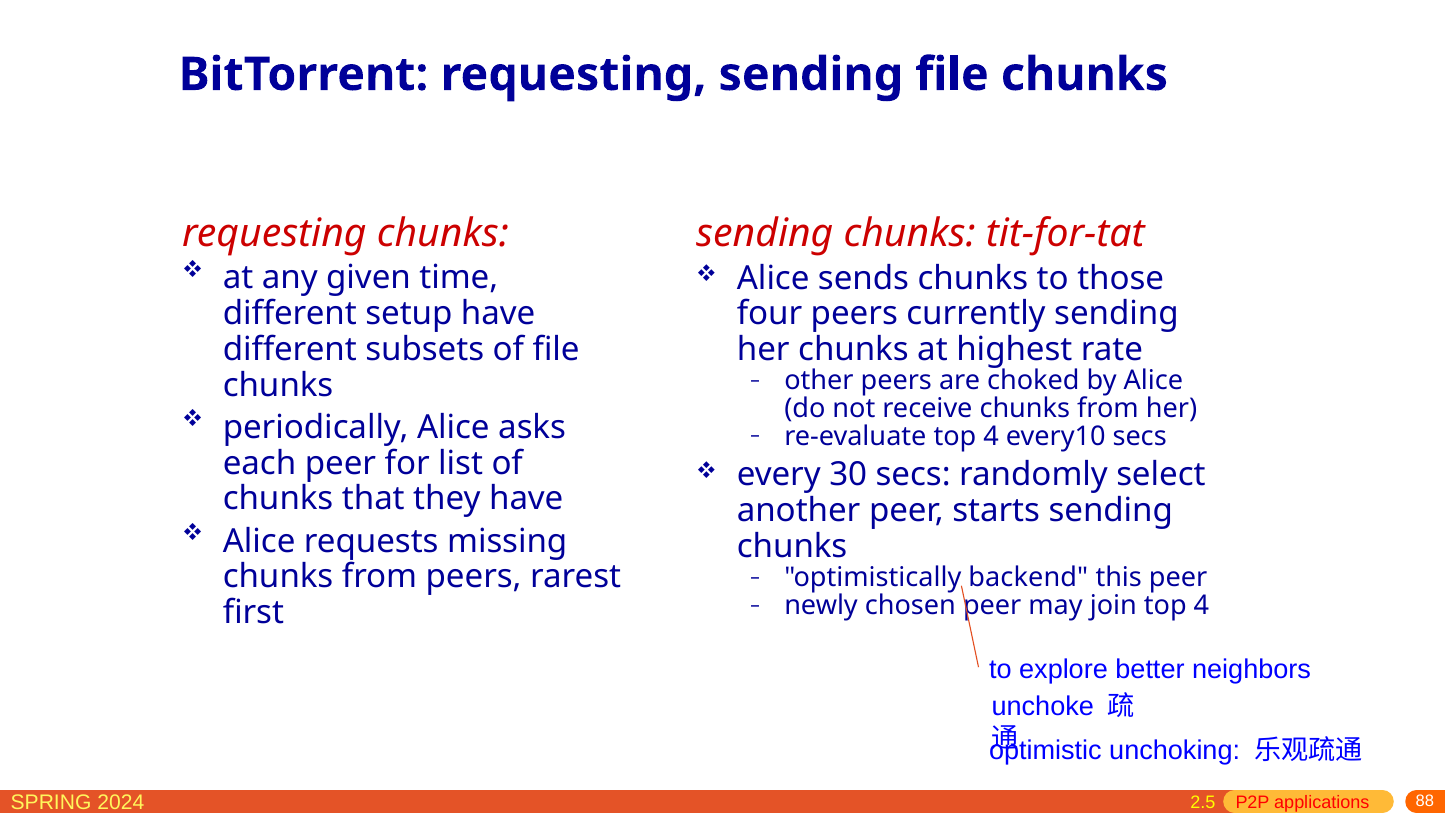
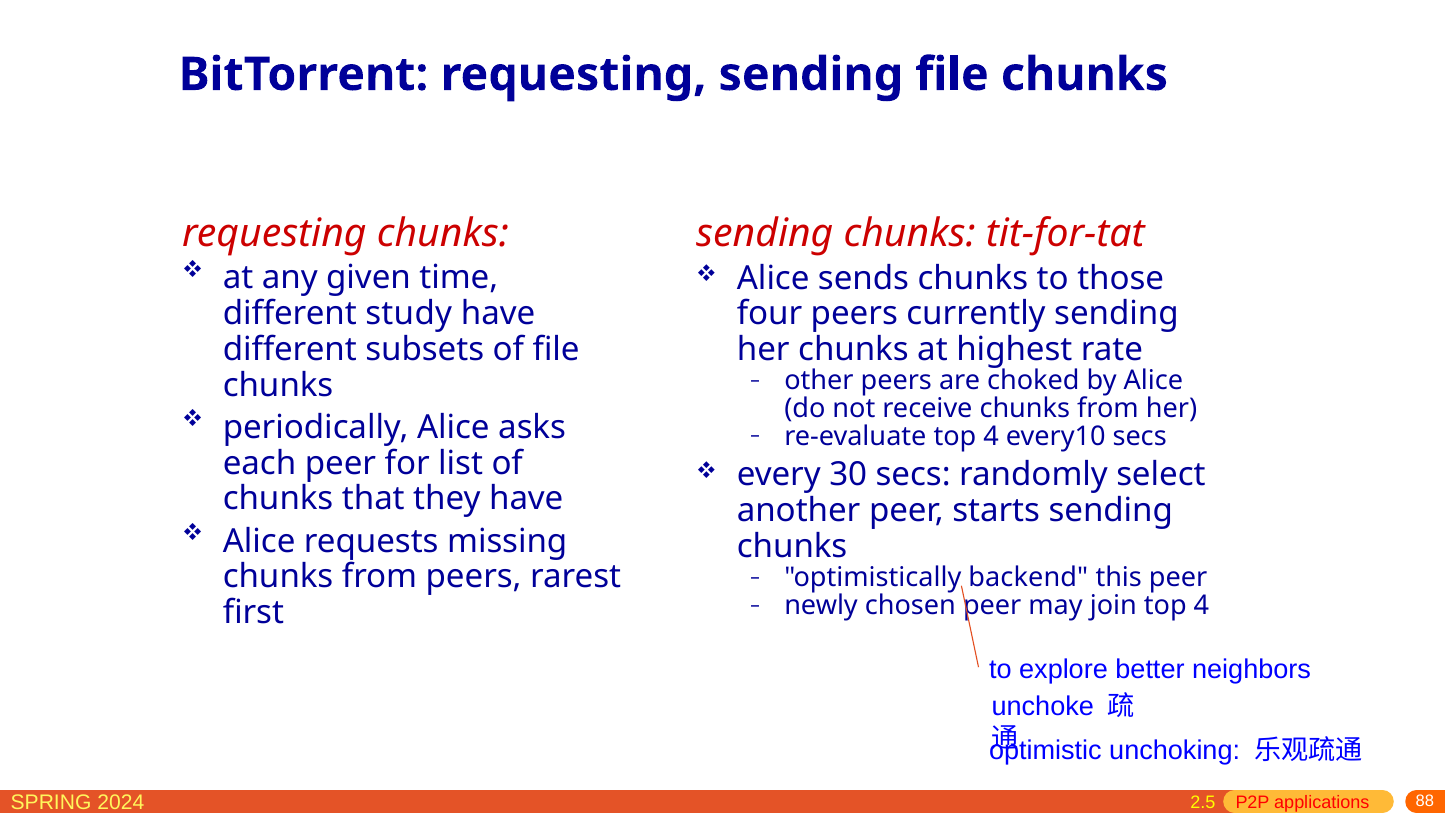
setup: setup -> study (409, 314)
